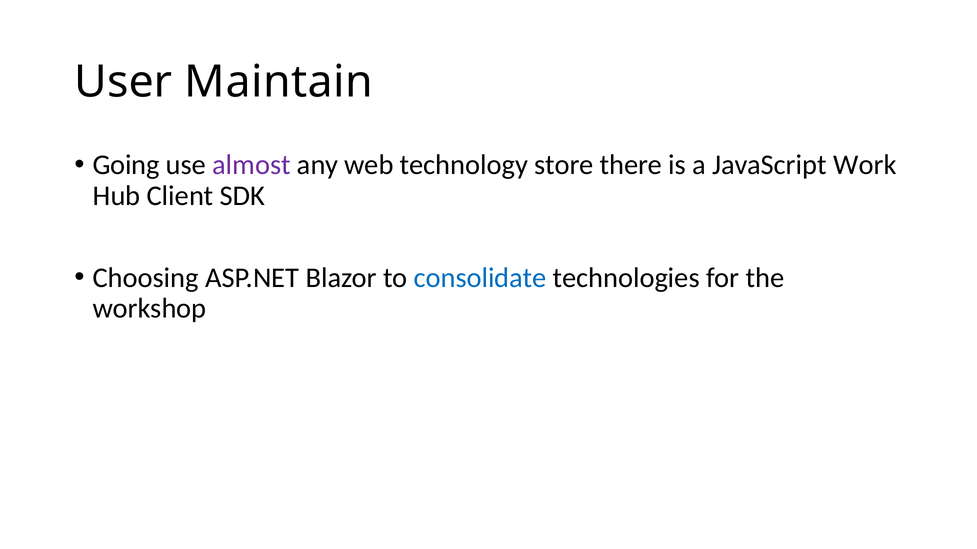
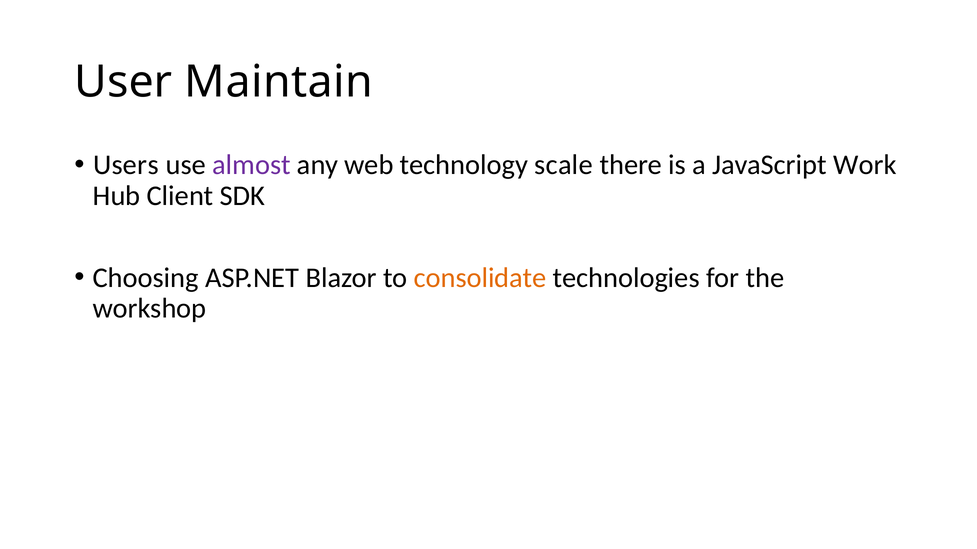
Going: Going -> Users (126, 165)
store: store -> scale (564, 165)
consolidate colour: blue -> orange (480, 278)
